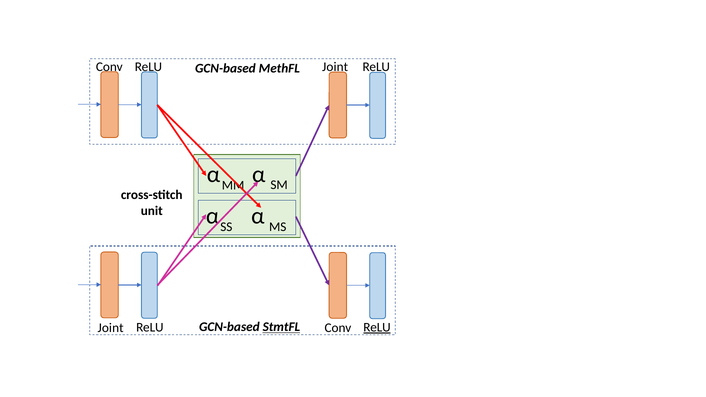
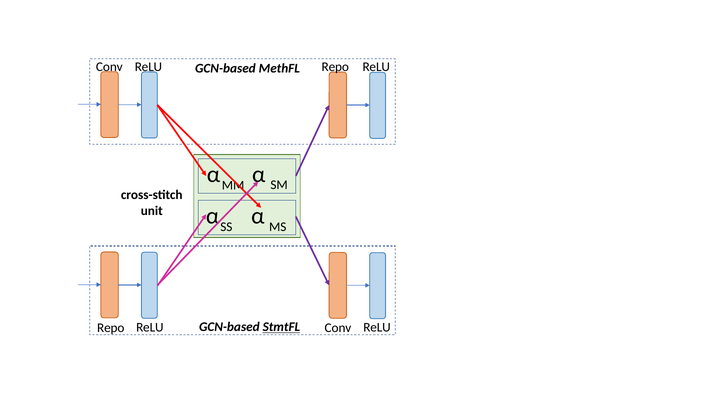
Joint: Joint -> Repo (335, 67)
Joint: Joint -> Repo (111, 328)
ReLU underline: present -> none (377, 328)
